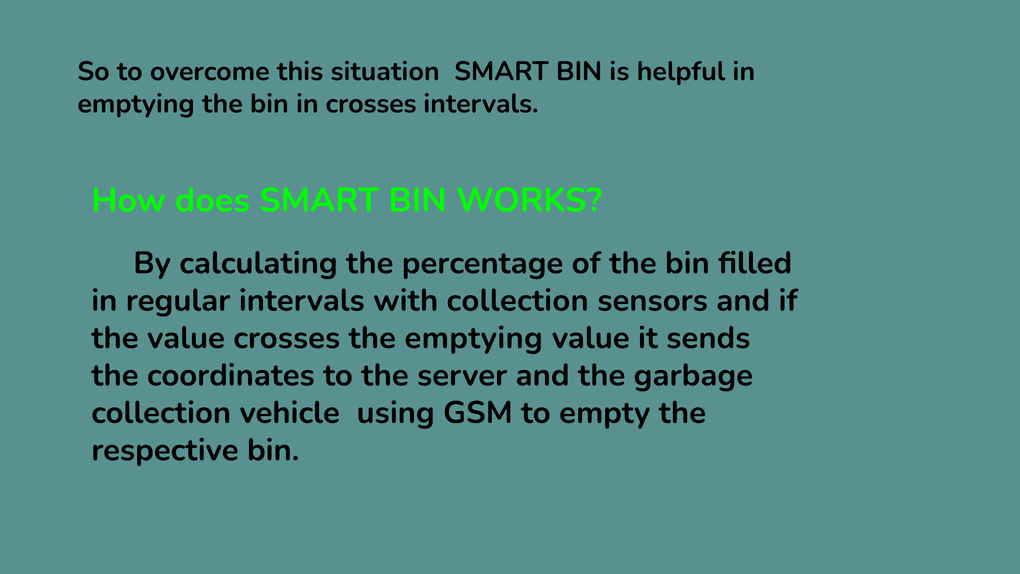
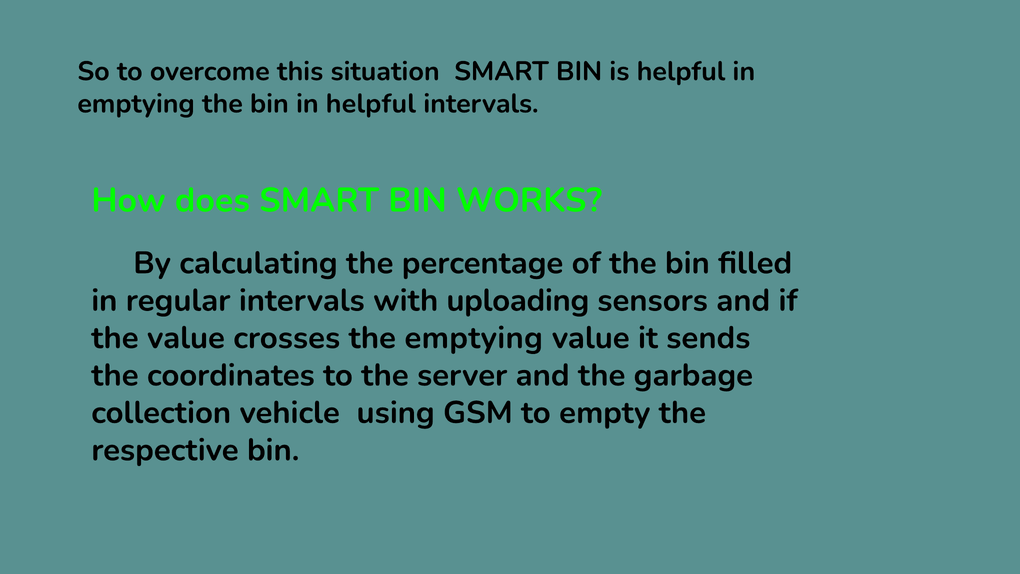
in crosses: crosses -> helpful (371, 104)
with collection: collection -> uploading (518, 300)
